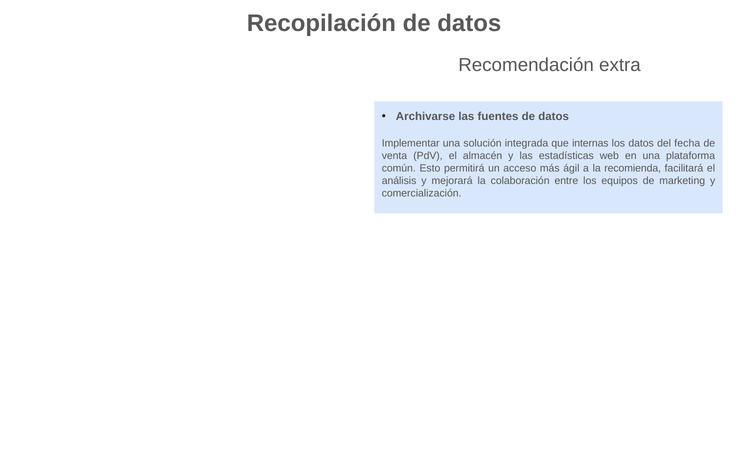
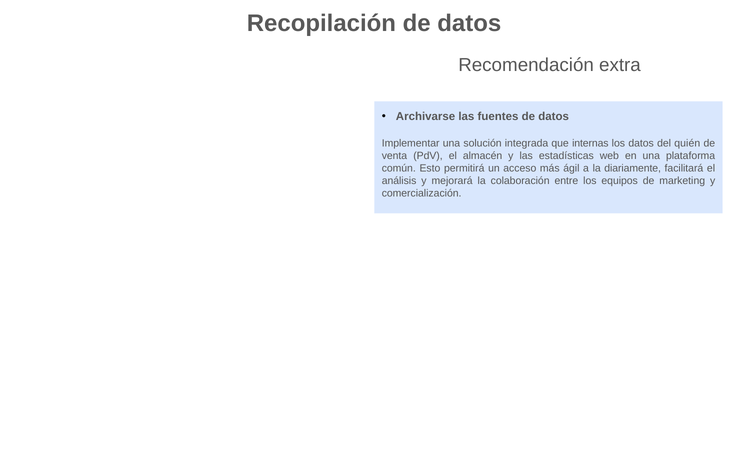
fecha: fecha -> quién (687, 143)
recomienda: recomienda -> diariamente (633, 169)
